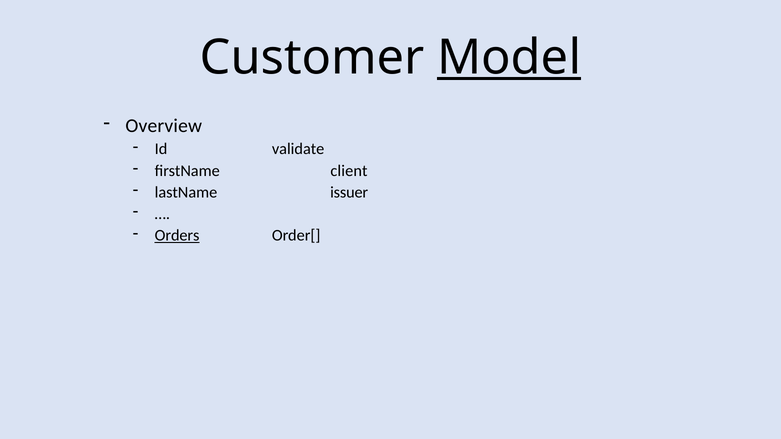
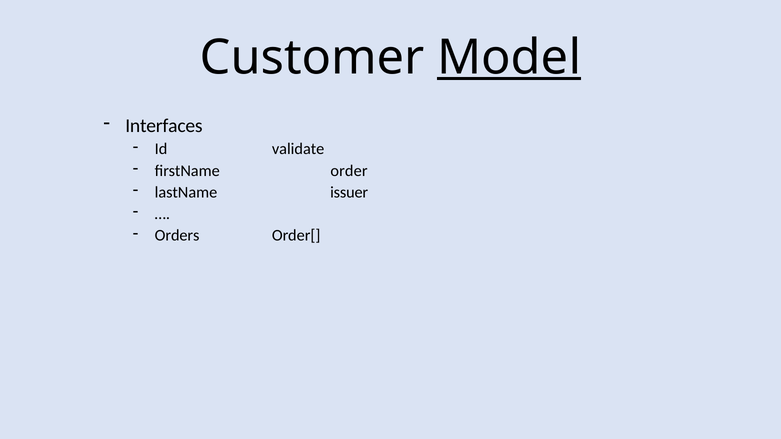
Overview: Overview -> Interfaces (164, 126)
client: client -> order (349, 171)
Orders underline: present -> none (177, 236)
